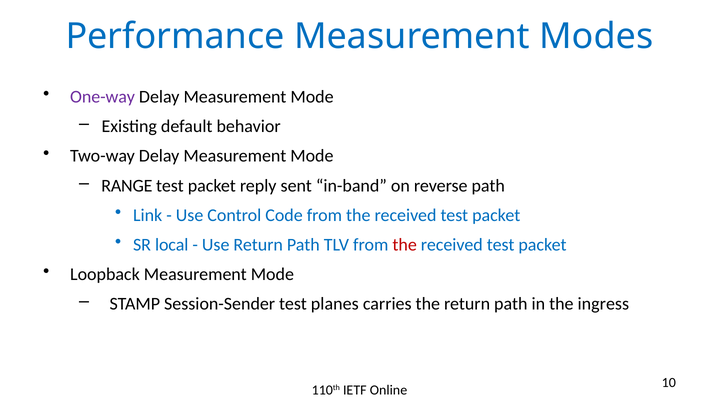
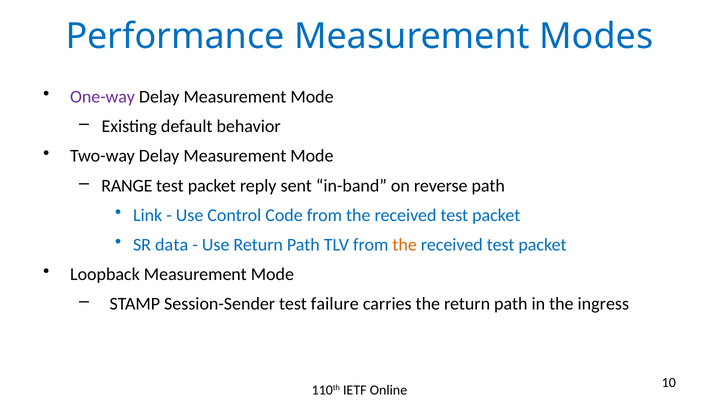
local: local -> data (172, 245)
the colour: red -> orange (405, 245)
planes: planes -> failure (335, 304)
